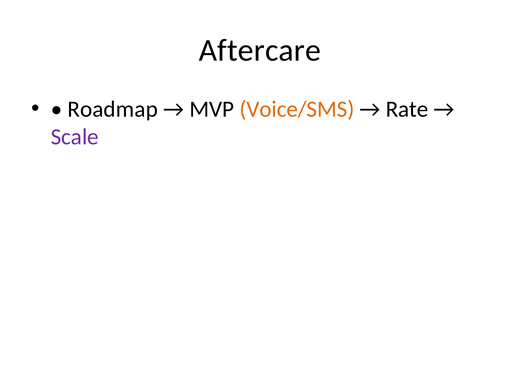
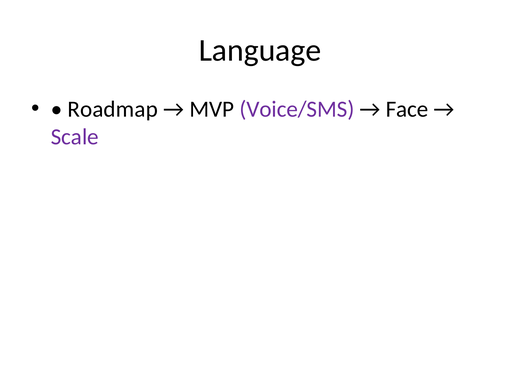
Aftercare: Aftercare -> Language (260, 50)
Voice/SMS colour: orange -> purple (297, 109)
Rate: Rate -> Face (407, 109)
